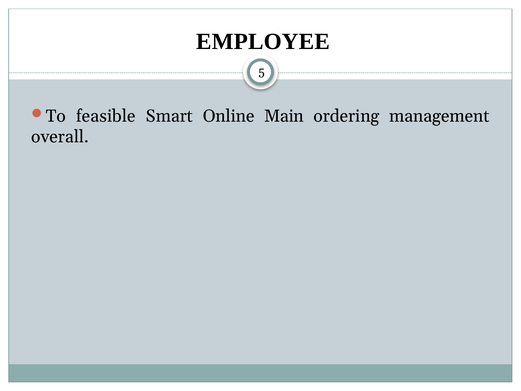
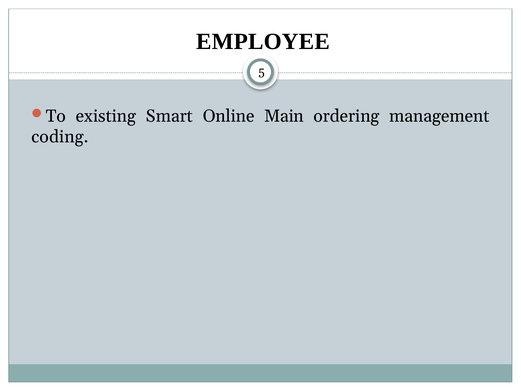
feasible: feasible -> existing (106, 116)
overall: overall -> coding (60, 137)
